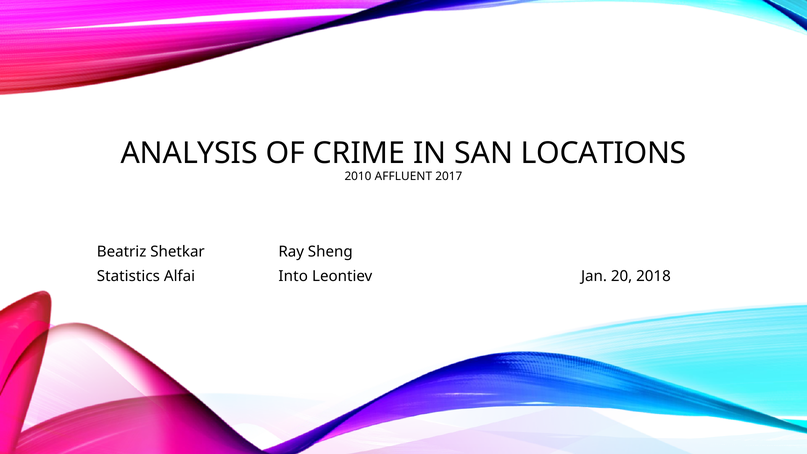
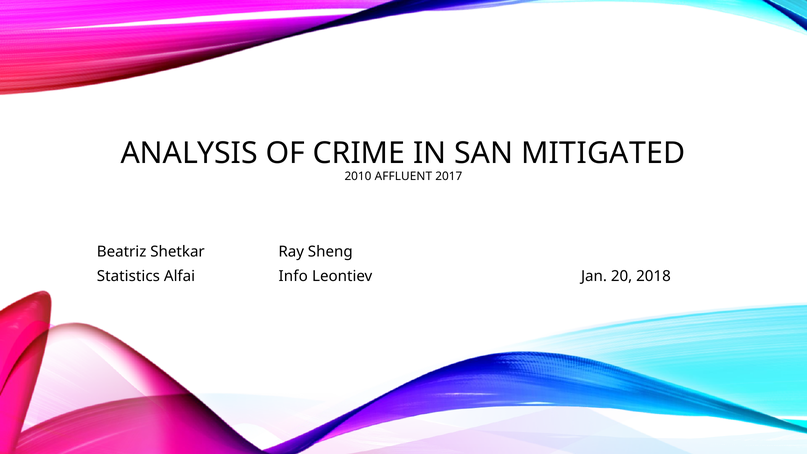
LOCATIONS: LOCATIONS -> MITIGATED (603, 153)
Into: Into -> Info (293, 276)
